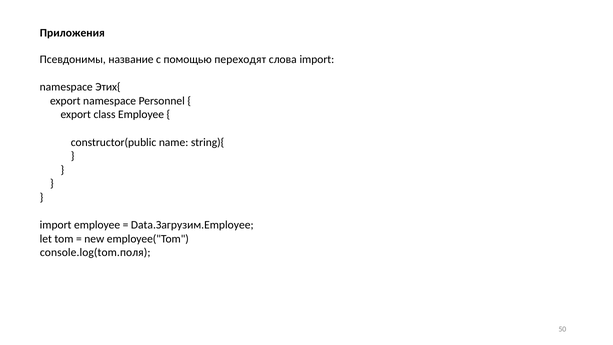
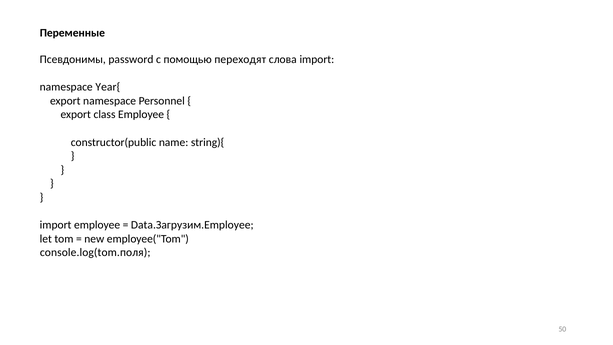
Приложения: Приложения -> Переменные (72, 33)
название: название -> password (131, 59)
Этих{: Этих{ -> Year{ (108, 87)
